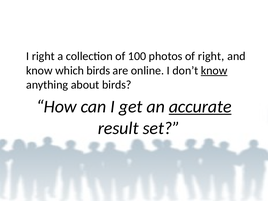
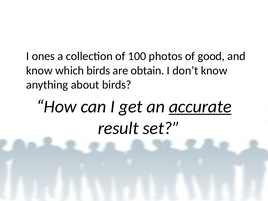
I right: right -> ones (43, 56)
of right: right -> good (211, 56)
online: online -> obtain (148, 71)
know underline: present -> none (214, 71)
